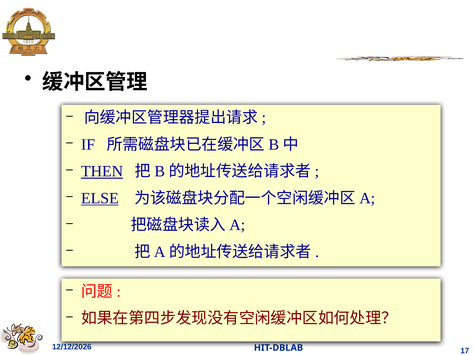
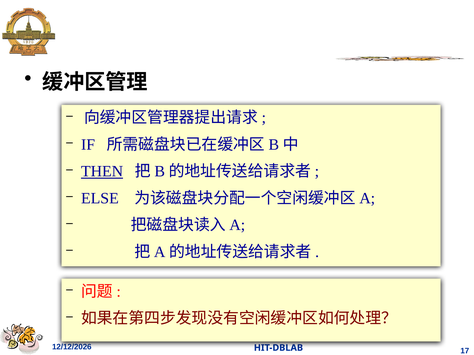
ELSE underline: present -> none (100, 198)
